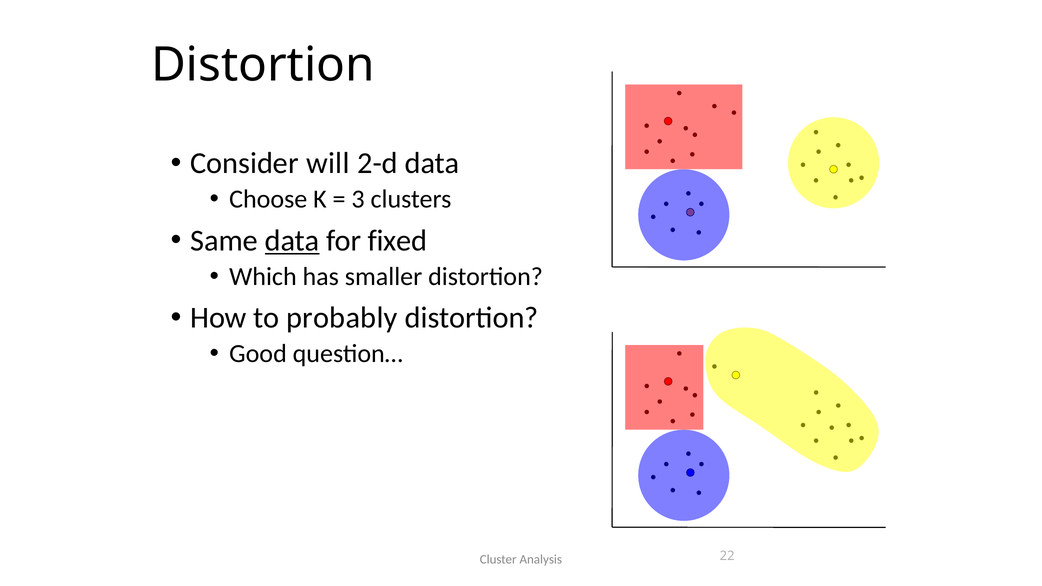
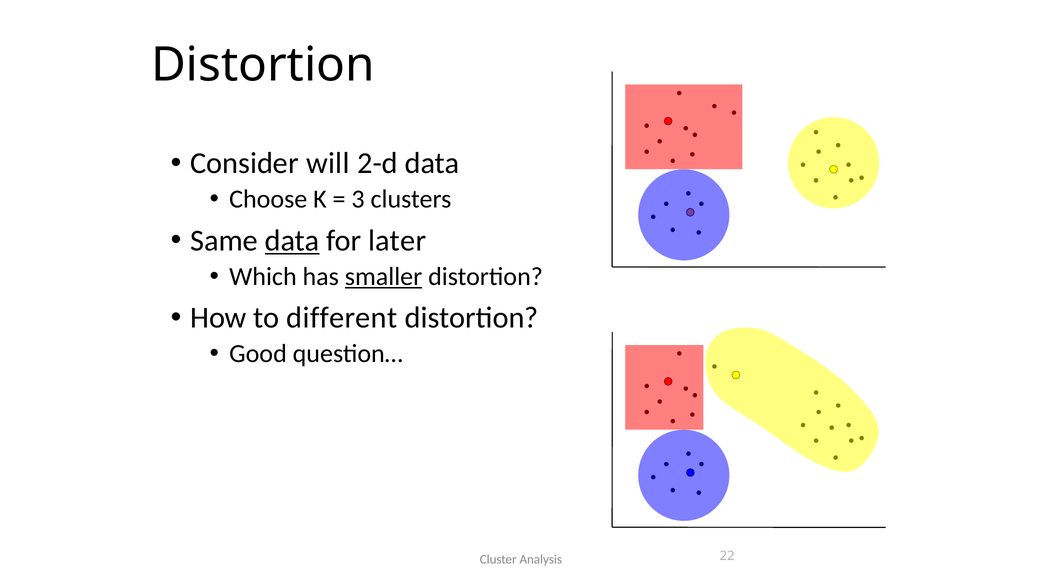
fixed: fixed -> later (397, 241)
smaller underline: none -> present (384, 277)
probably: probably -> different (342, 318)
